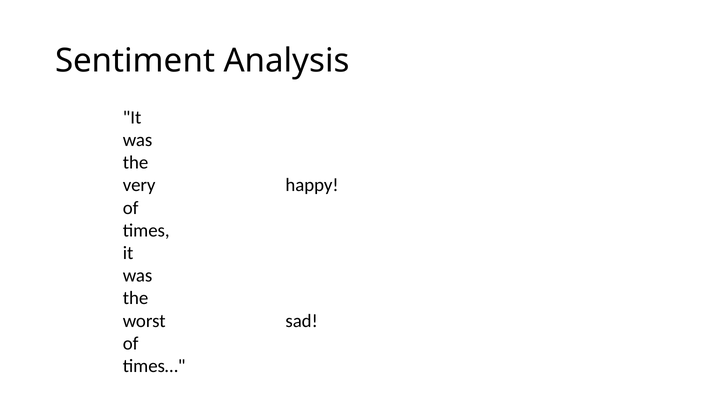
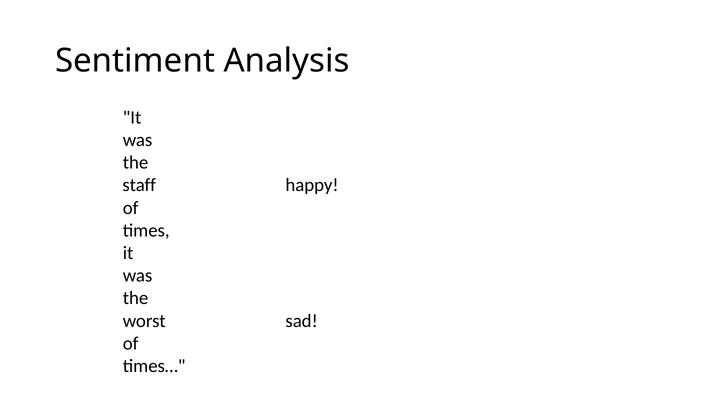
very: very -> staff (139, 185)
